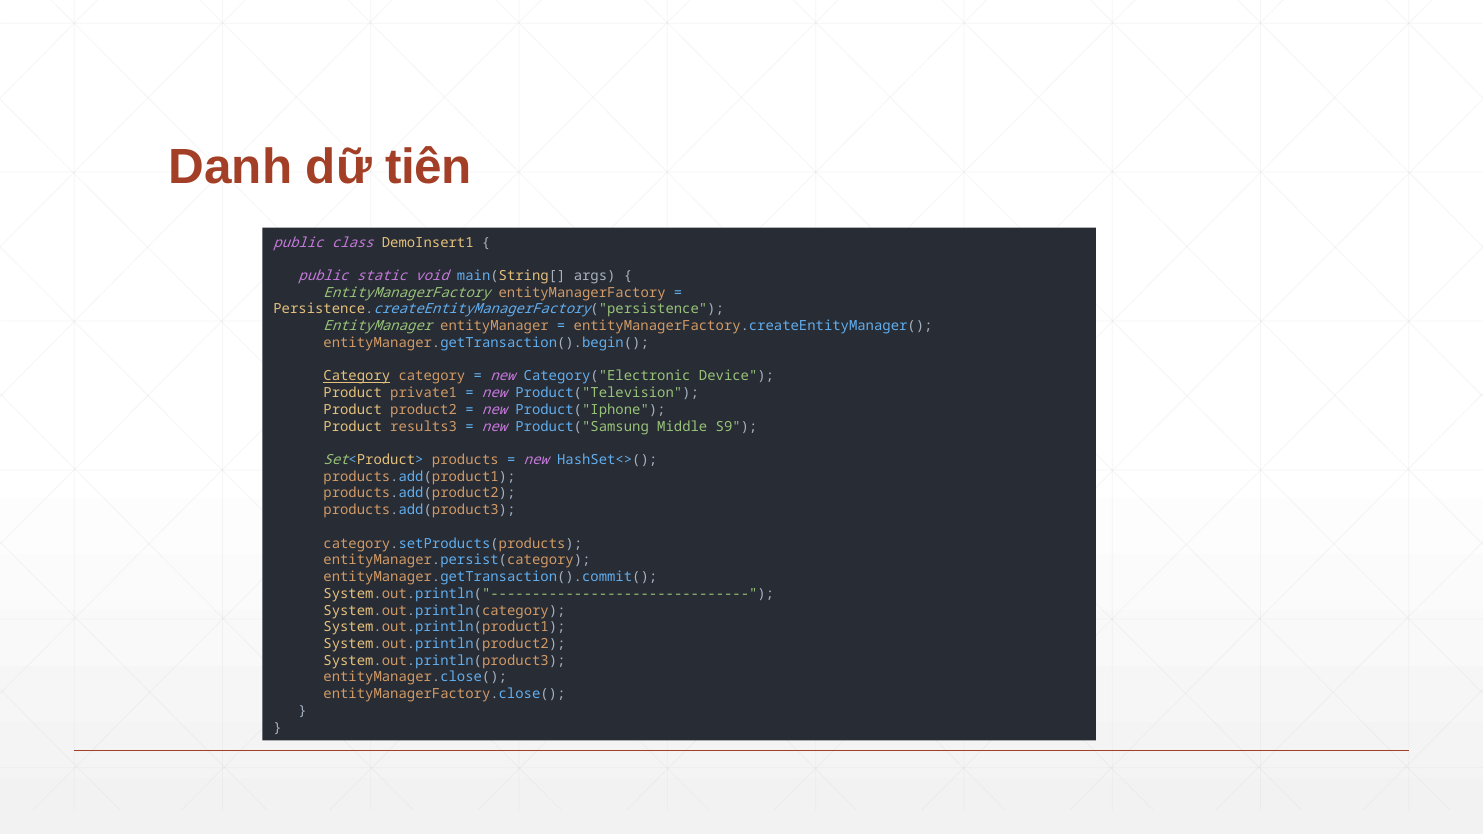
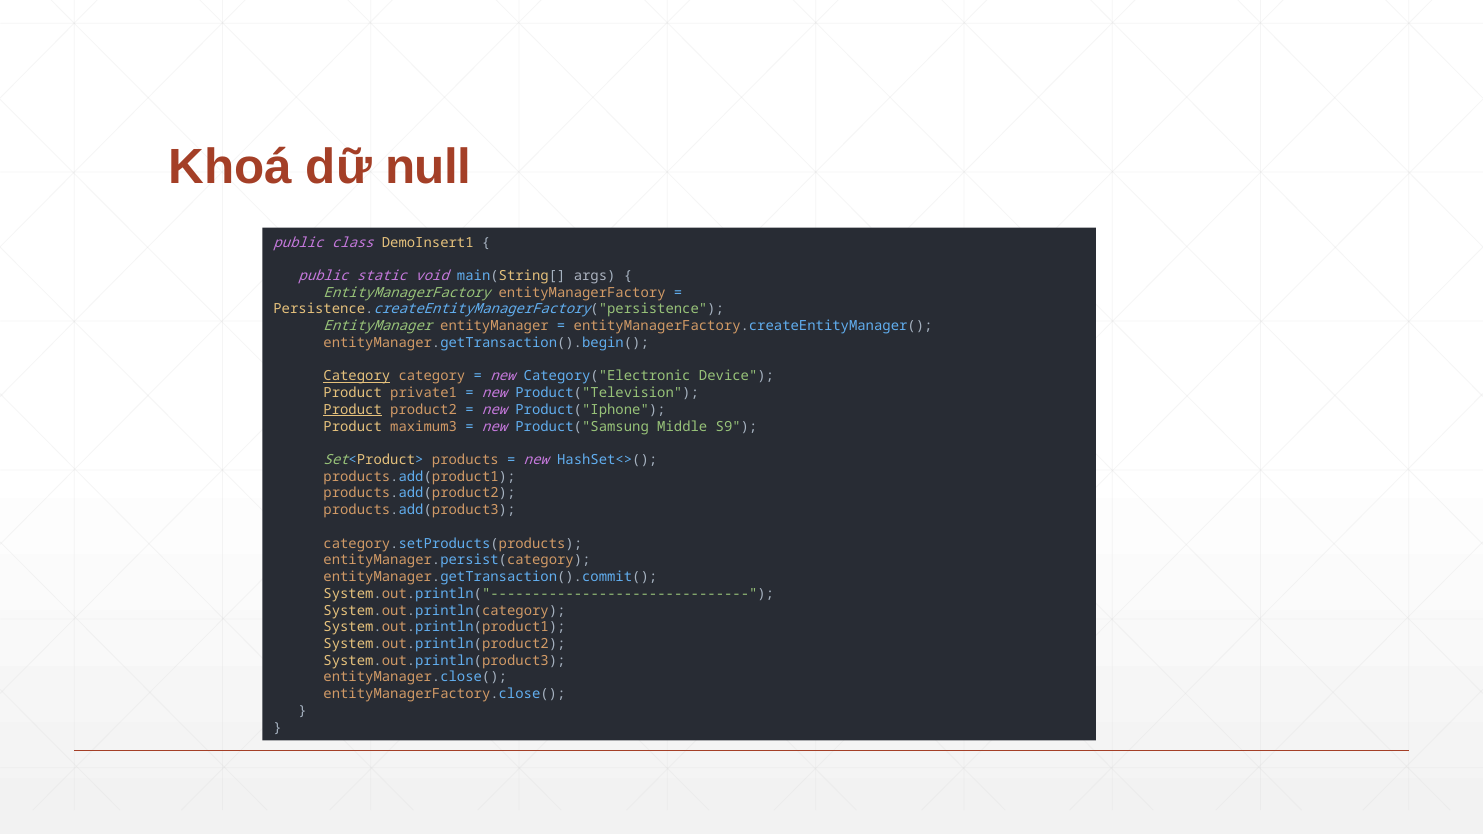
Danh: Danh -> Khoá (230, 168)
tiên: tiên -> null (428, 168)
Product underline: none -> present (353, 410)
results3: results3 -> maximum3 (424, 427)
